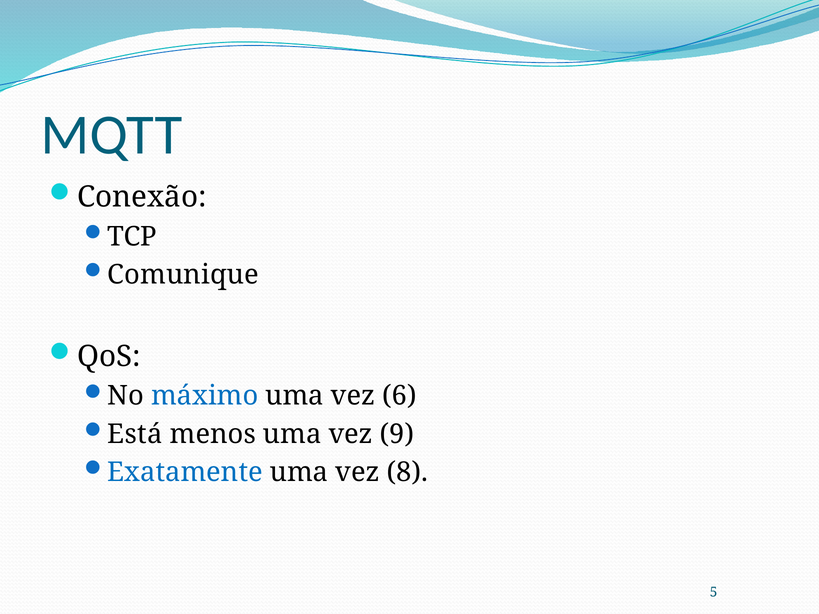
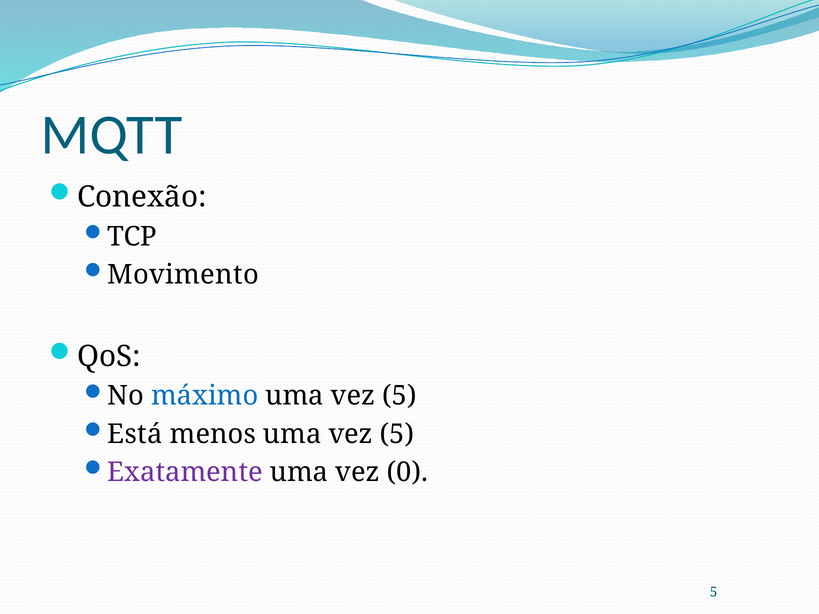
Comunique: Comunique -> Movimento (183, 275)
6: 6 -> 5 (400, 396)
menos uma vez 9: 9 -> 5 (397, 434)
Exatamente colour: blue -> purple (185, 472)
8: 8 -> 0 (407, 472)
